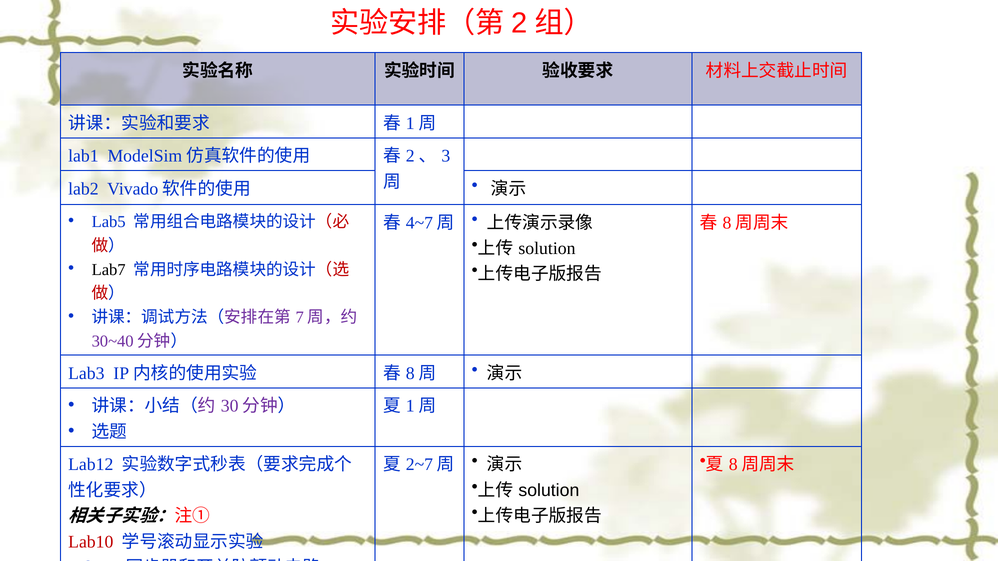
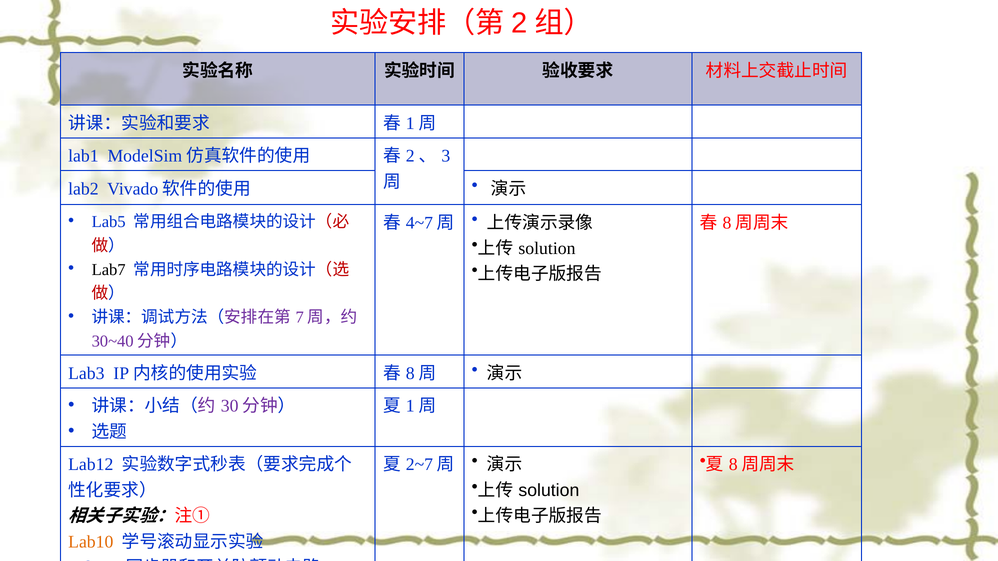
Lab10 colour: red -> orange (91, 542)
